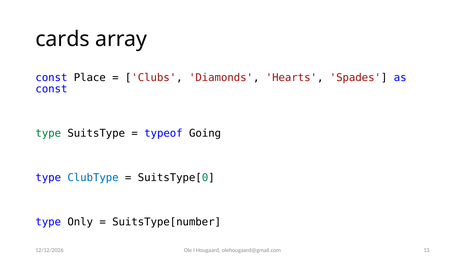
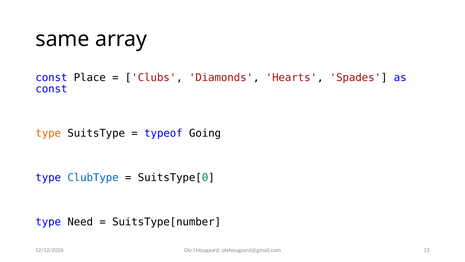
cards: cards -> same (63, 39)
type colour: green -> orange (48, 133)
Only: Only -> Need (80, 221)
